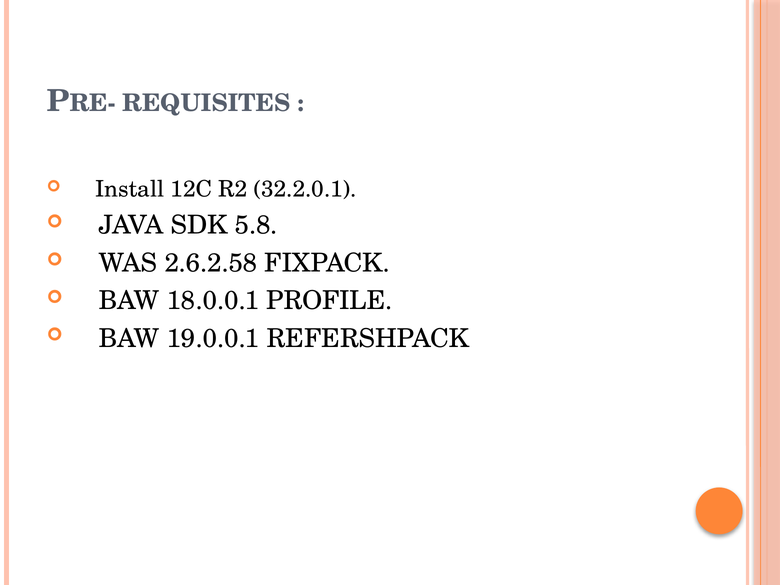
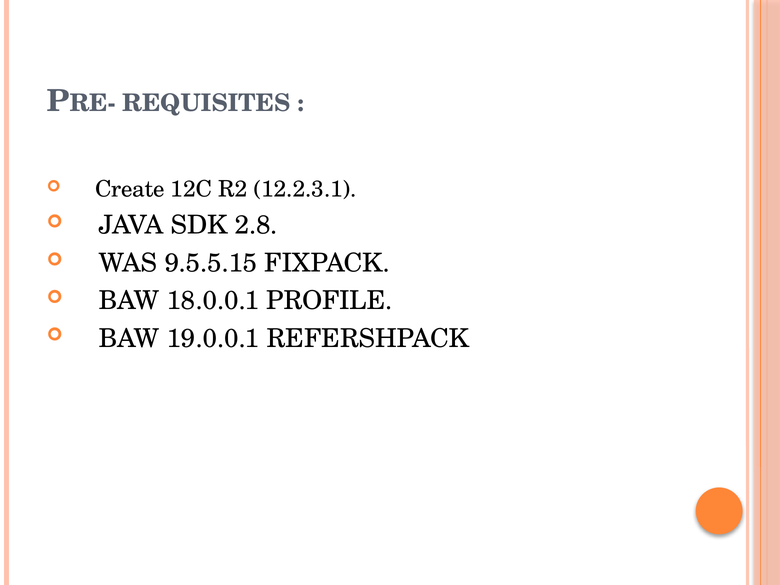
Install: Install -> Create (130, 189)
32.2.0.1: 32.2.0.1 -> 12.2.3.1 (305, 189)
5.8: 5.8 -> 2.8 (256, 225)
2.6.2.58: 2.6.2.58 -> 9.5.5.15 (211, 263)
